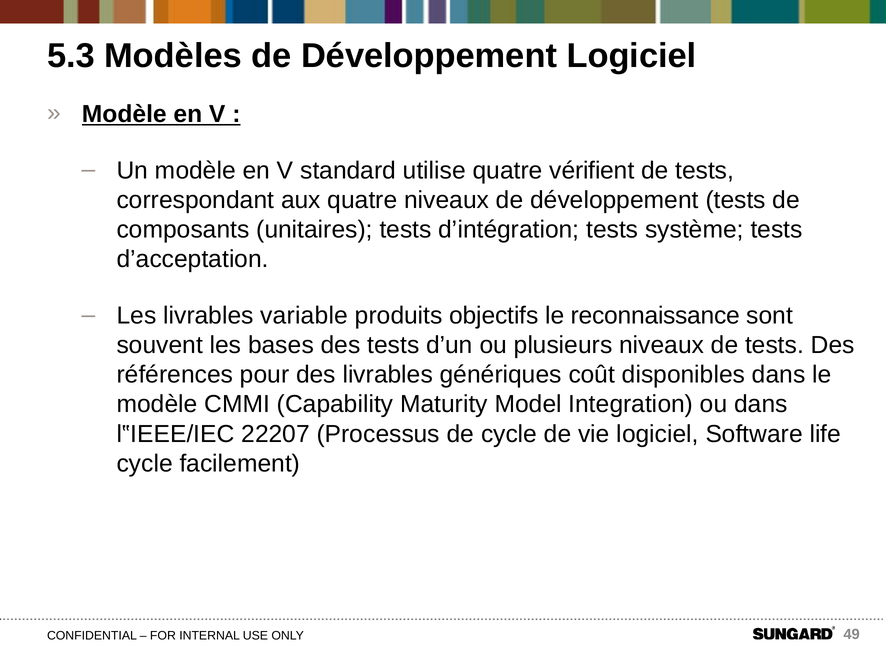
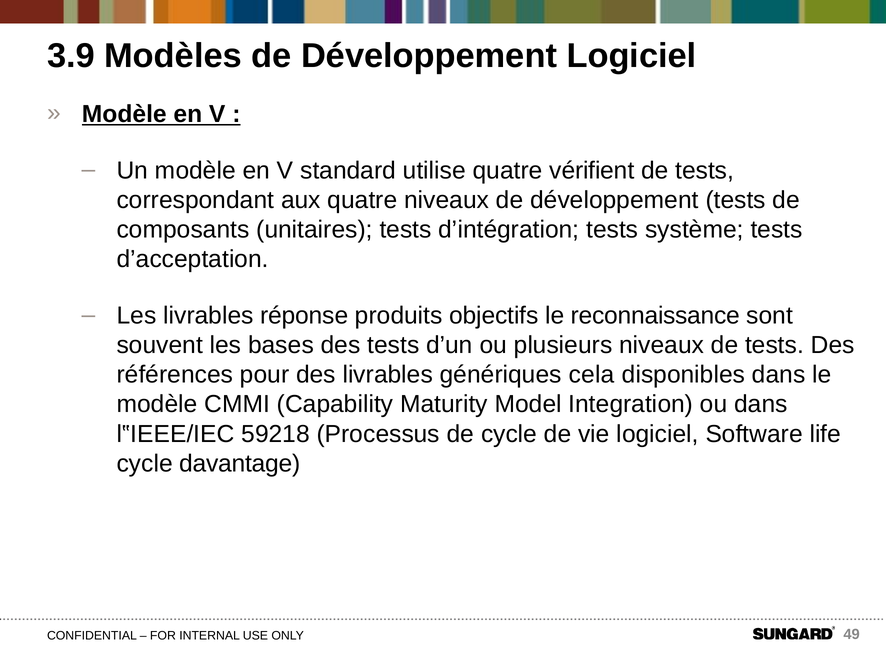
5.3: 5.3 -> 3.9 (71, 56)
variable: variable -> réponse (304, 316)
coût: coût -> cela (592, 375)
22207: 22207 -> 59218 (276, 434)
facilement: facilement -> davantage (240, 464)
